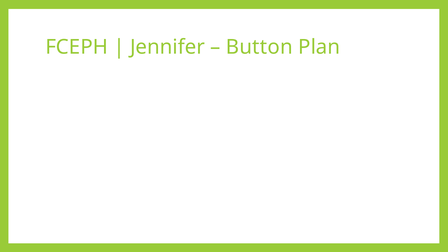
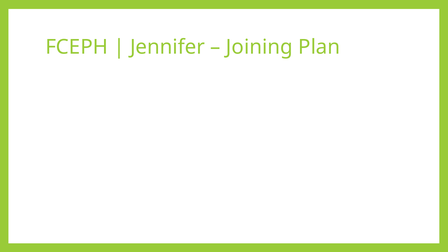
Button: Button -> Joining (259, 47)
